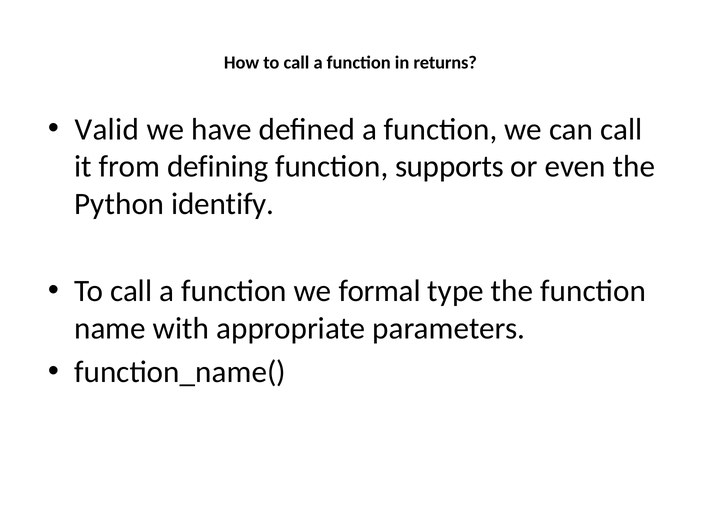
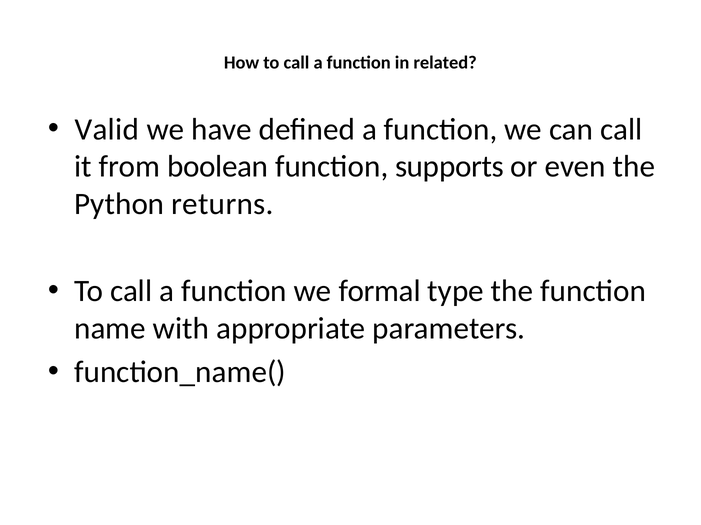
returns: returns -> related (445, 63)
defining: defining -> boolean (218, 167)
identify: identify -> returns (222, 204)
